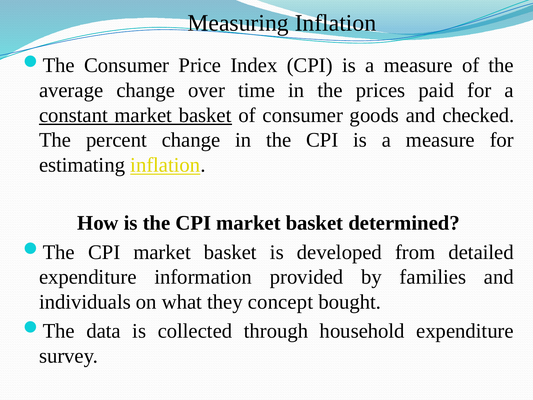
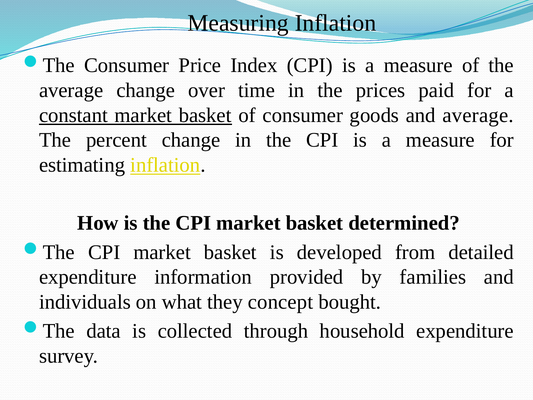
and checked: checked -> average (478, 115)
